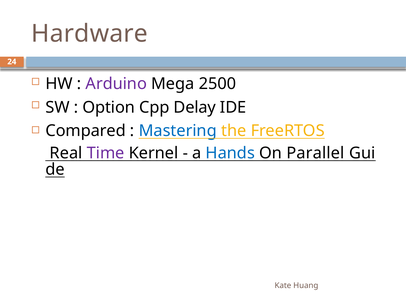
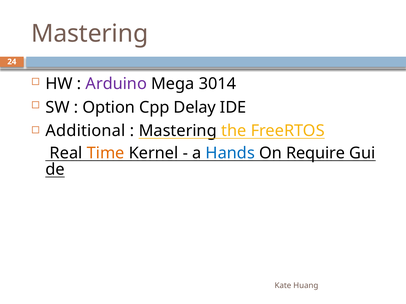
Hardware: Hardware -> Mastering (90, 34)
2500: 2500 -> 3014 (217, 84)
Compared: Compared -> Additional (86, 131)
Mastering colour: blue -> black (178, 131)
Time colour: purple -> orange (106, 153)
Parallel: Parallel -> Require (316, 153)
